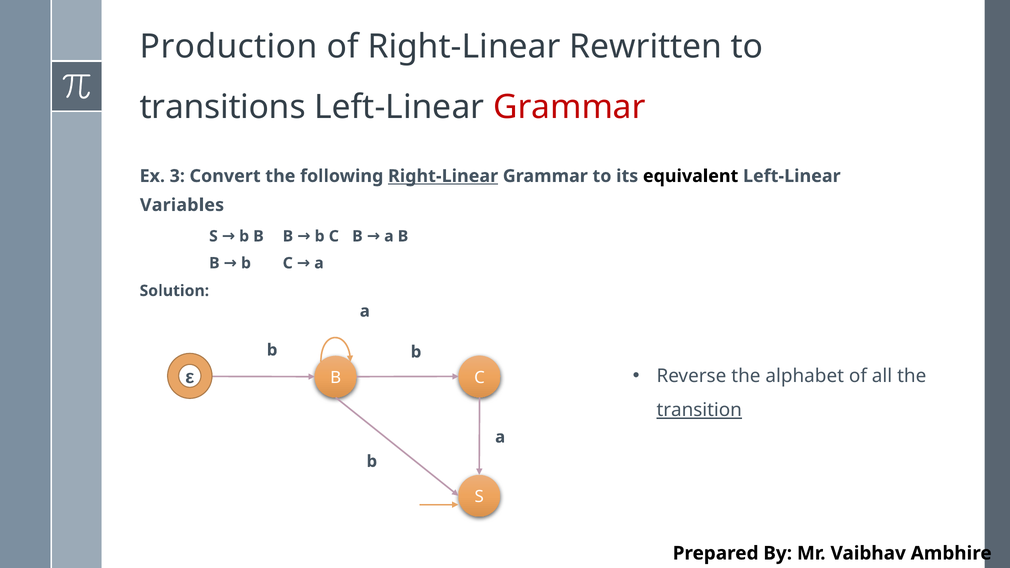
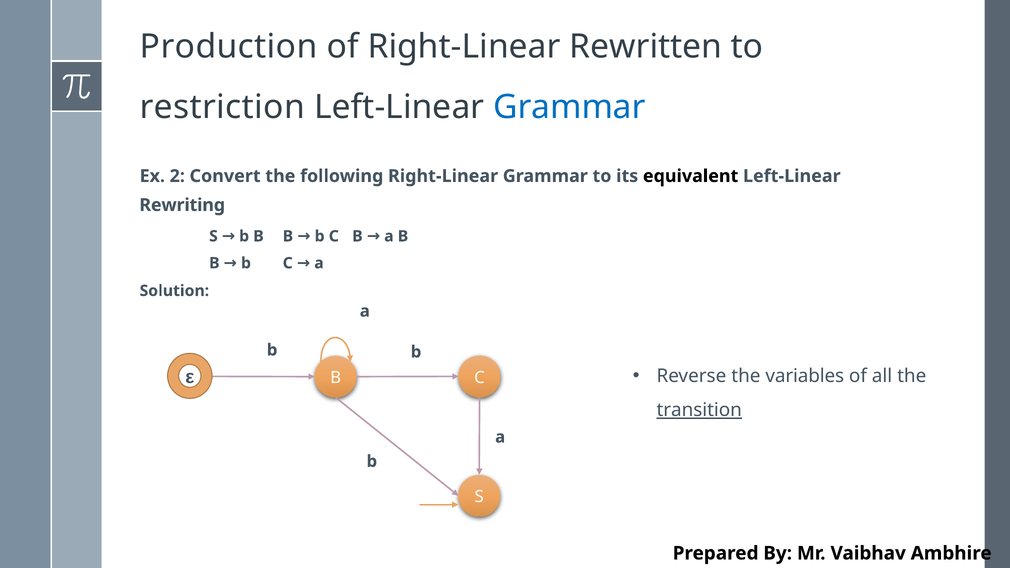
transitions: transitions -> restriction (222, 107)
Grammar colour: red -> blue (569, 107)
3: 3 -> 2 (177, 176)
Right-Linear underline: present -> none (443, 176)
Variables: Variables -> Rewriting (182, 205)
alphabet: alphabet -> variables (805, 376)
